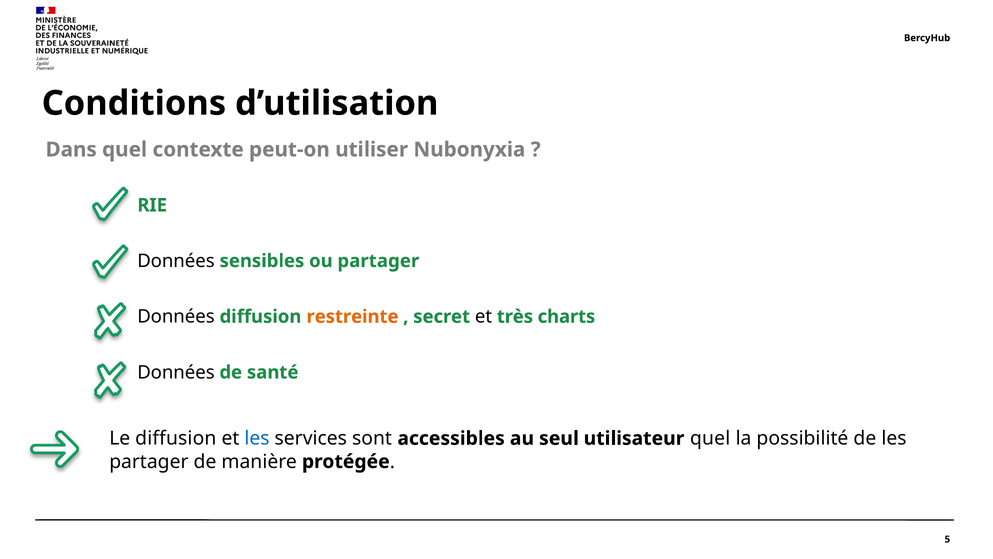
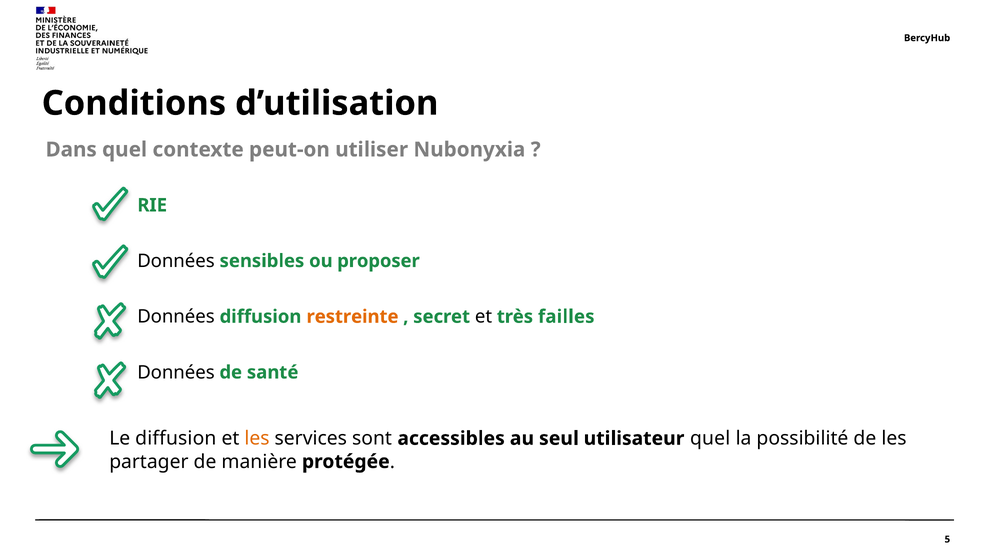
ou partager: partager -> proposer (378, 261)
charts: charts -> failles (566, 316)
les colour: blue -> orange (257, 438)
